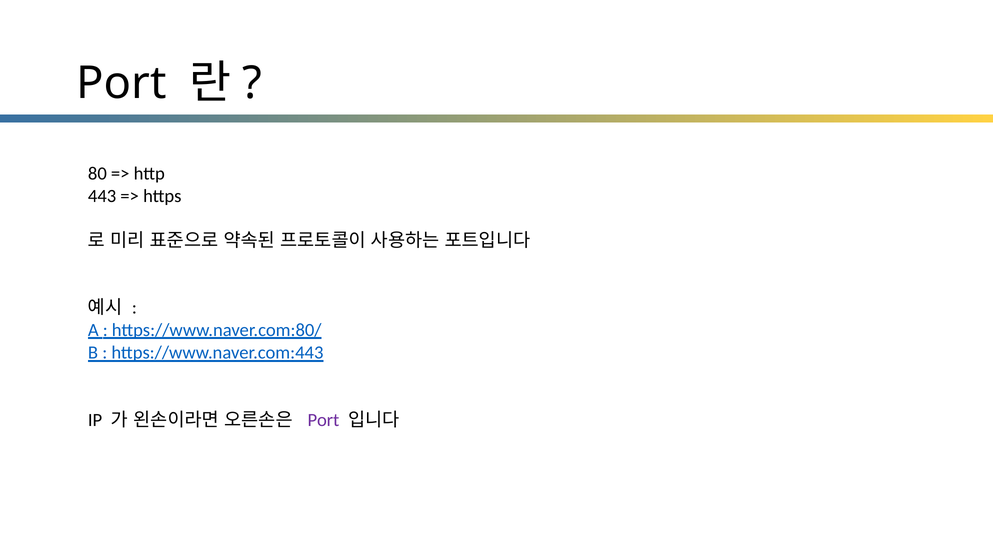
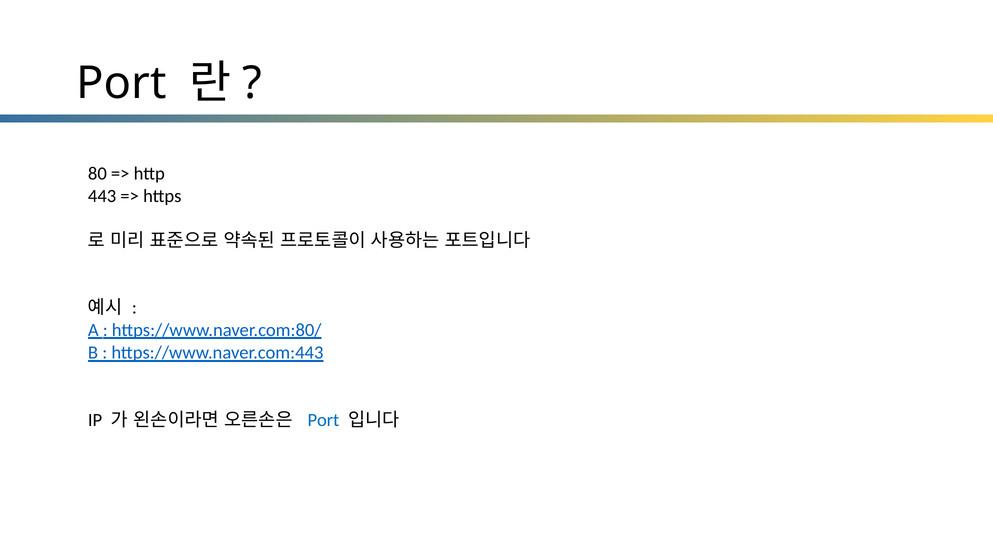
Port colour: purple -> blue (323, 420)
